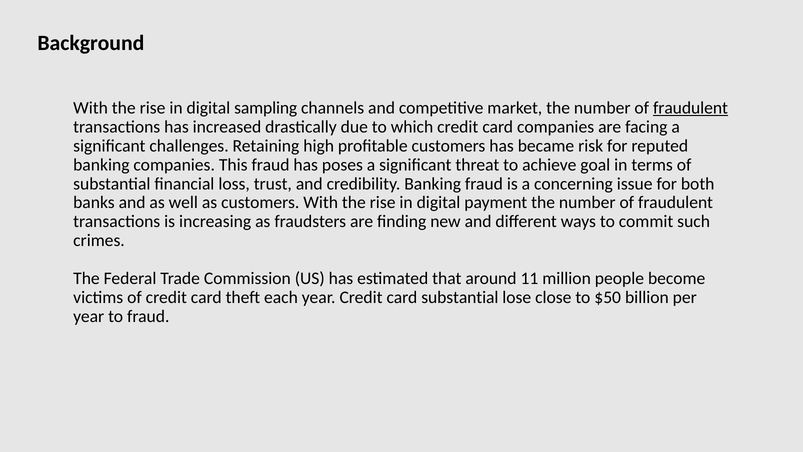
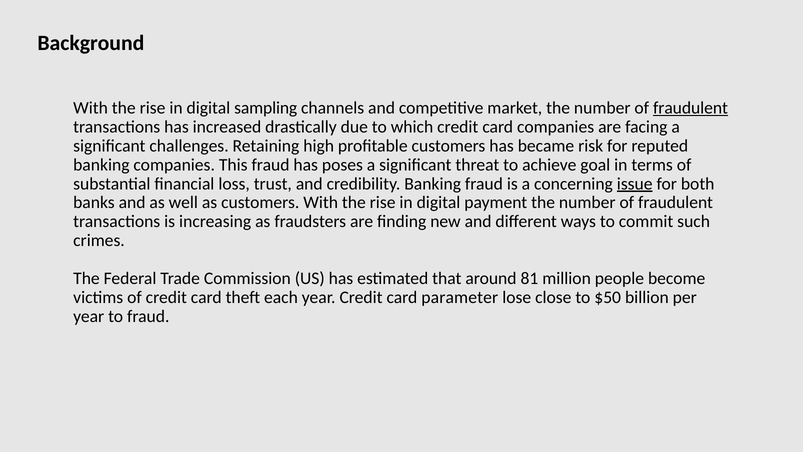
issue underline: none -> present (635, 184)
11: 11 -> 81 (529, 278)
card substantial: substantial -> parameter (460, 297)
